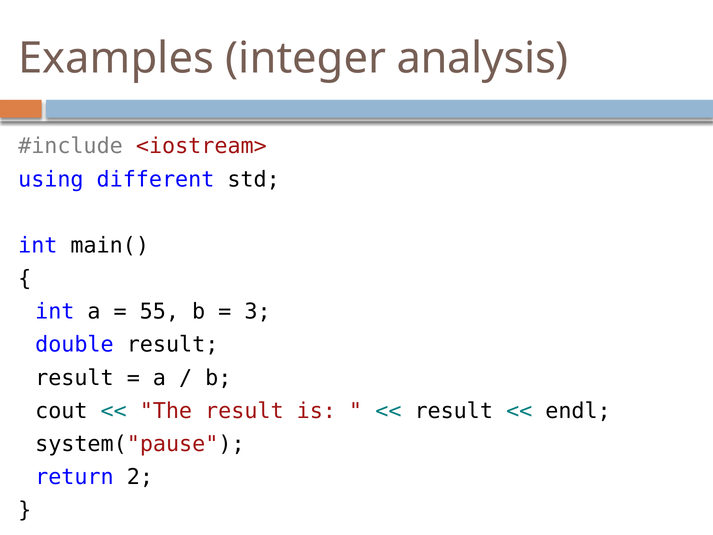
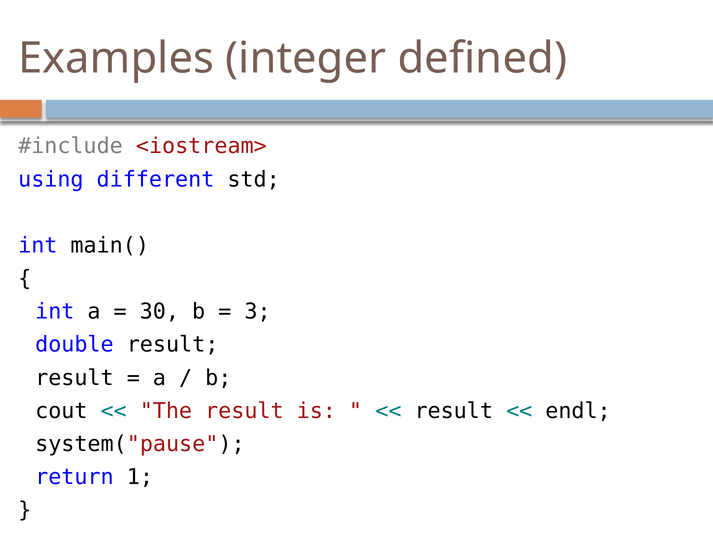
analysis: analysis -> defined (482, 58)
55: 55 -> 30 (159, 312)
2: 2 -> 1 (140, 477)
